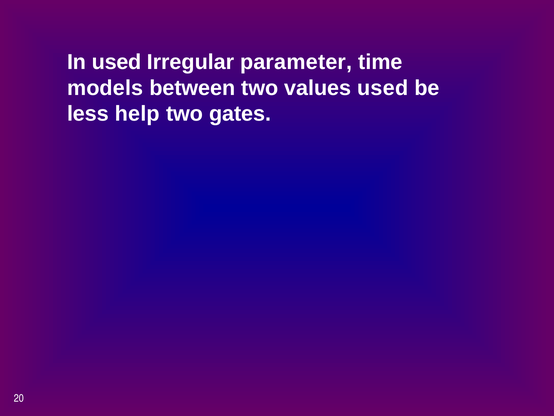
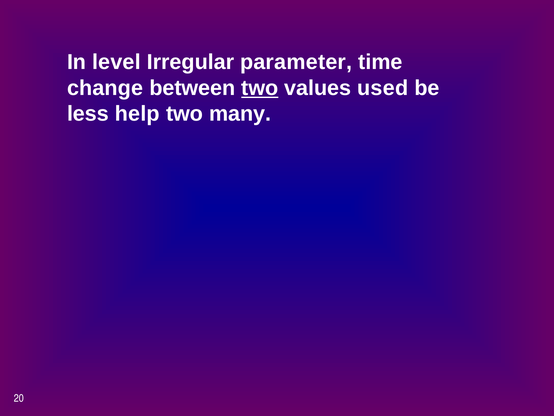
In used: used -> level (116, 62)
models: models -> change (105, 88)
two underline: none -> present (260, 88)
gates: gates -> many (240, 114)
